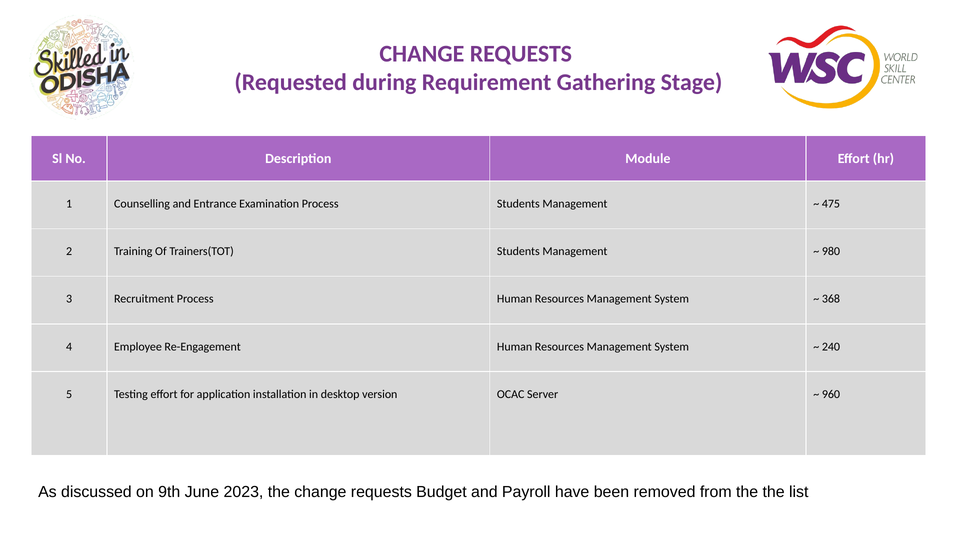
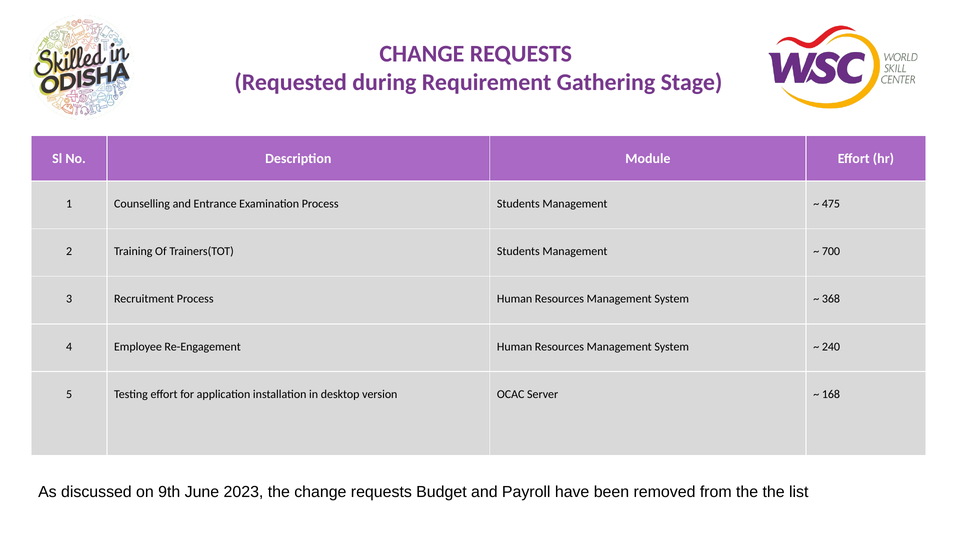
980: 980 -> 700 (831, 251)
960: 960 -> 168 (831, 394)
